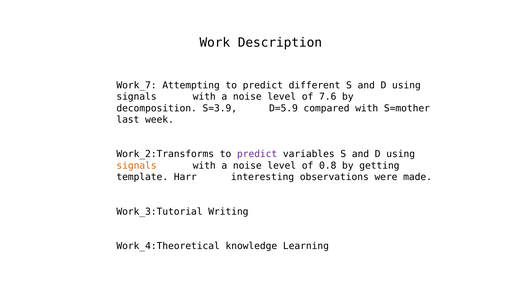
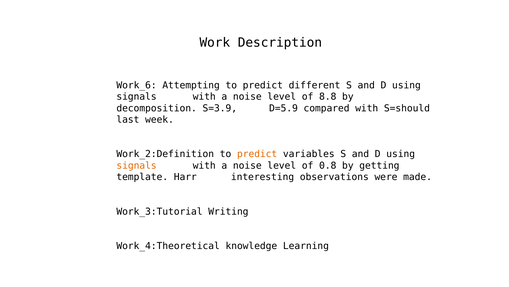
Work_7: Work_7 -> Work_6 (137, 85)
7.6: 7.6 -> 8.8 (328, 96)
S=mother: S=mother -> S=should (407, 108)
Work_2:Transforms: Work_2:Transforms -> Work_2:Definition (165, 154)
predict colour: purple -> orange (257, 154)
